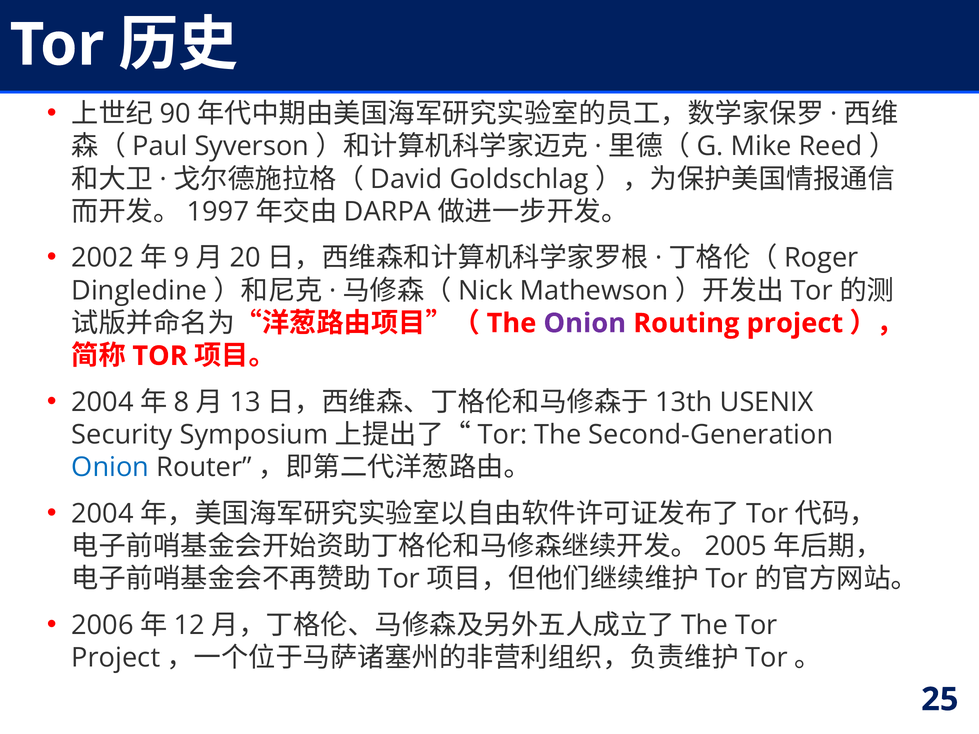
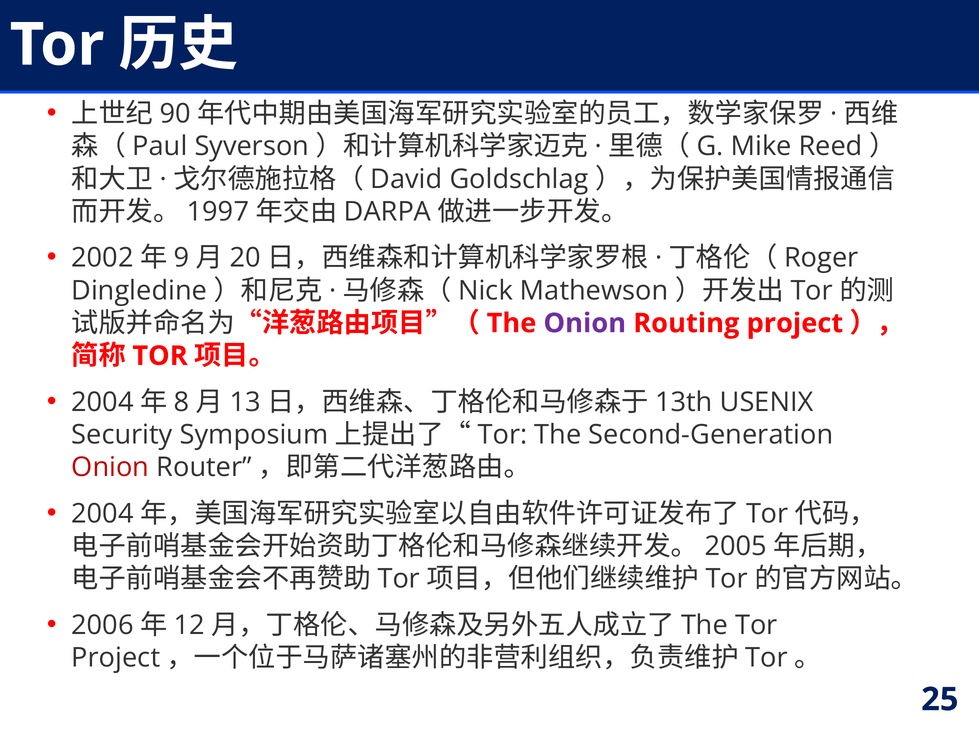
Onion colour: blue -> red (110, 468)
